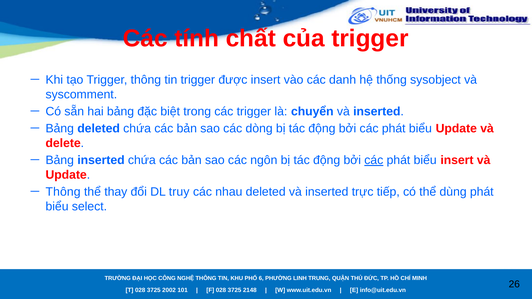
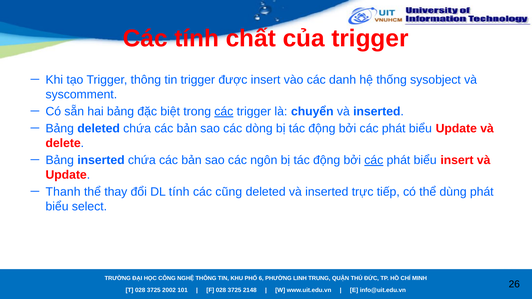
các underline: none -> present (224, 112)
Thông: Thông -> Thanh (63, 192)
DL truy: truy -> tính (179, 192)
nhau: nhau -> cũng (229, 192)
